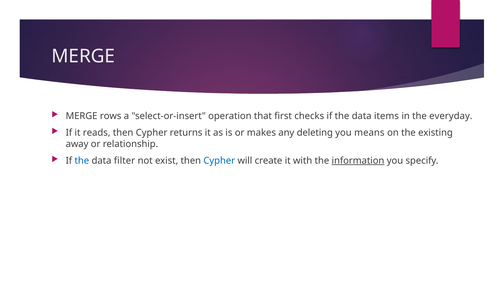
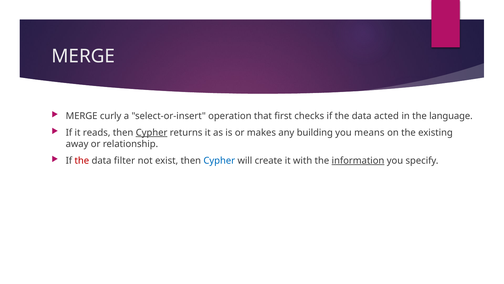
rows: rows -> curly (111, 116)
items: items -> acted (386, 116)
everyday: everyday -> language (451, 116)
Cypher underline: none -> present (152, 132)
deleting: deleting -> building (315, 132)
the colour: blue -> red (82, 160)
